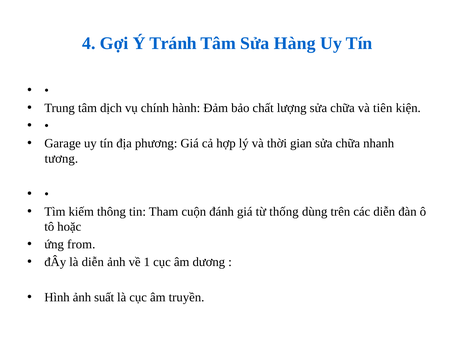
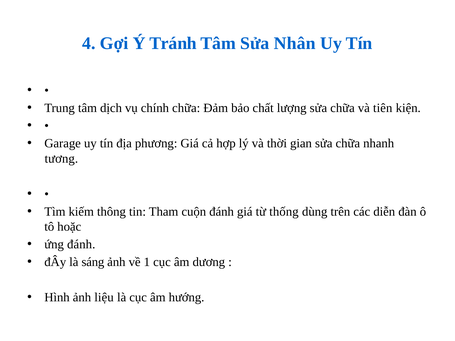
Hàng: Hàng -> Nhân (295, 43)
chính hành: hành -> chữa (186, 108)
ứng from: from -> đánh (81, 245)
là diễn: diễn -> sáng (93, 262)
suất: suất -> liệu (104, 298)
truyền: truyền -> hướng (187, 298)
